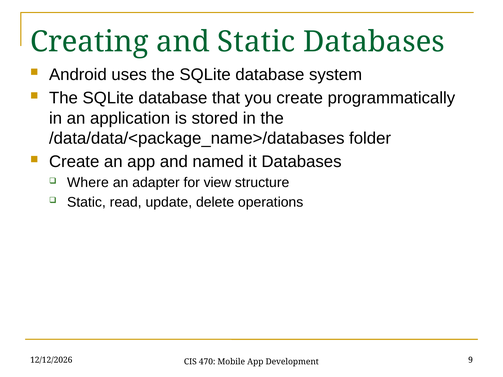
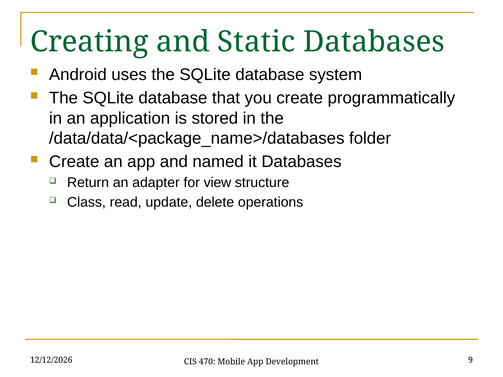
Where: Where -> Return (88, 183)
Static: Static -> Class (86, 202)
